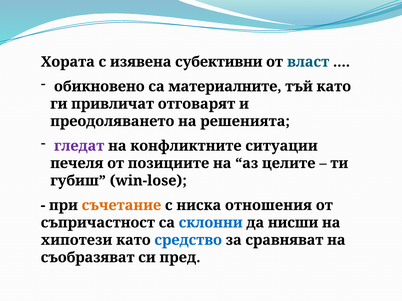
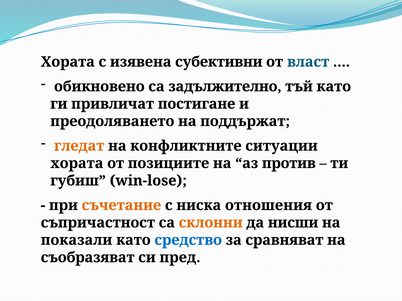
материалните: материалните -> задължително (225, 87)
отговарят: отговарят -> постигане (197, 104)
решенията: решенията -> поддържат (245, 121)
гледат colour: purple -> orange (79, 146)
печеля: печеля -> хората (77, 164)
целите: целите -> против (289, 164)
склонни colour: blue -> orange (211, 223)
хипотези: хипотези -> показали (77, 240)
